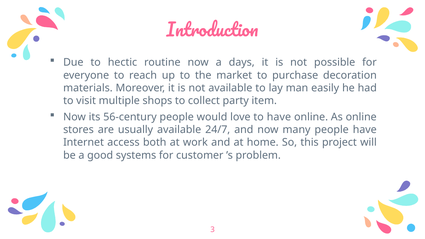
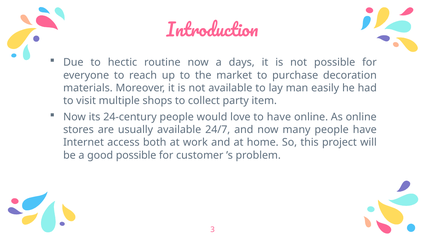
56-century: 56-century -> 24-century (130, 117)
good systems: systems -> possible (136, 155)
